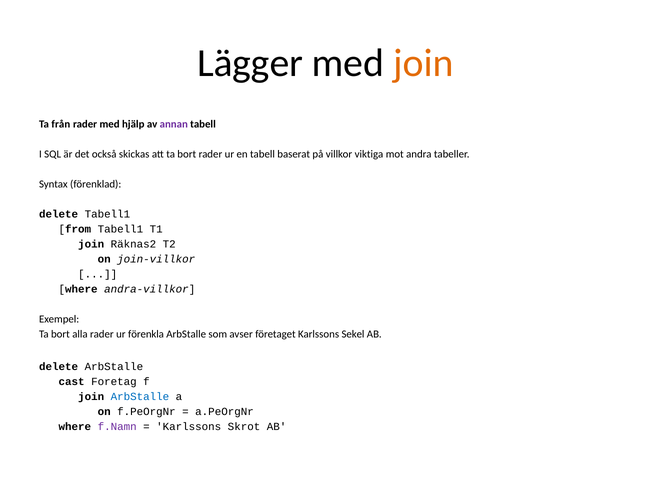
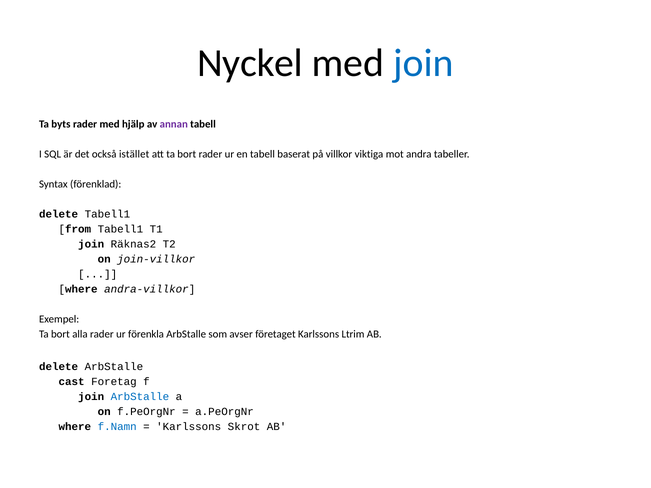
Lägger: Lägger -> Nyckel (250, 63)
join colour: orange -> blue (423, 63)
från: från -> byts (61, 124)
skickas: skickas -> istället (134, 154)
Sekel: Sekel -> Ltrim (353, 334)
f.Namn colour: purple -> blue (117, 427)
